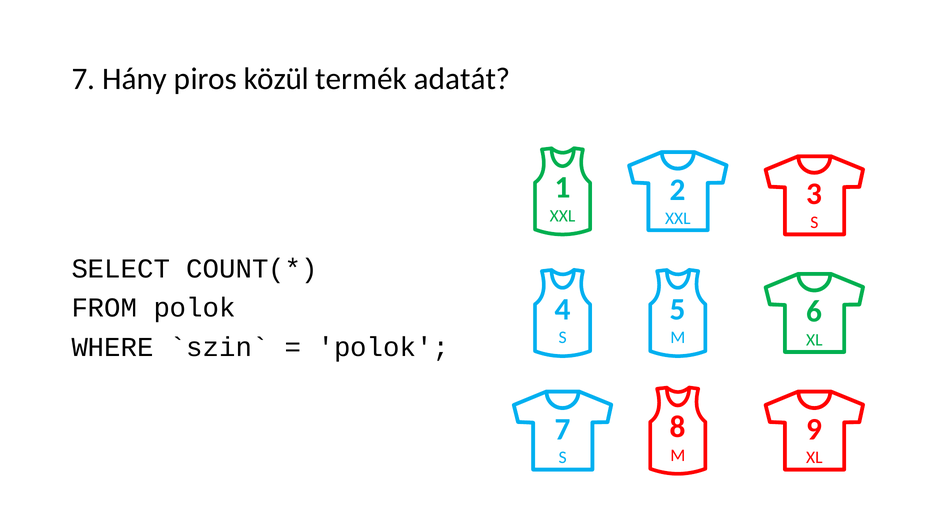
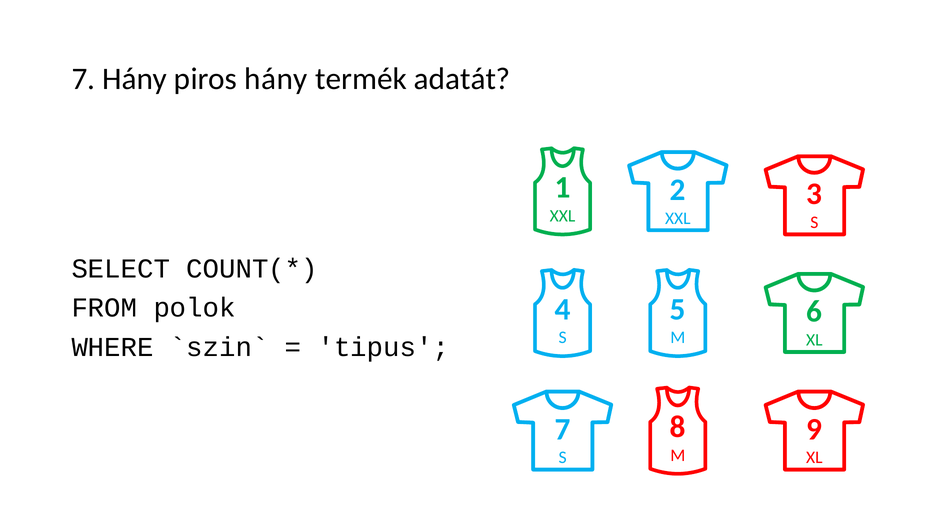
piros közül: közül -> hány (276, 79)
polok: polok -> tipus (383, 347)
